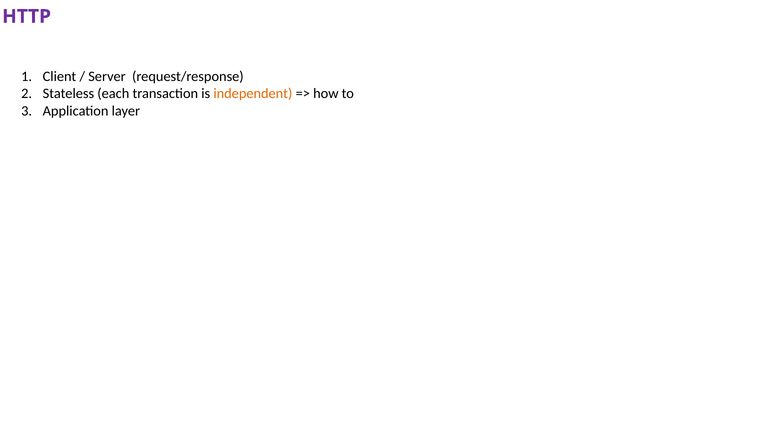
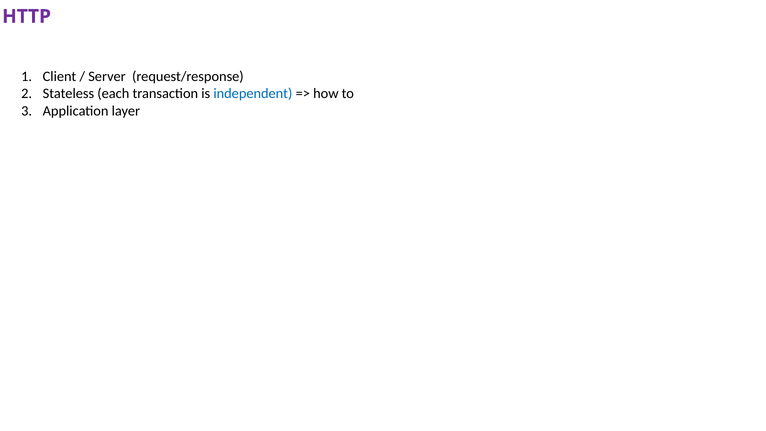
independent colour: orange -> blue (253, 94)
